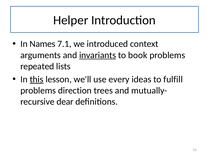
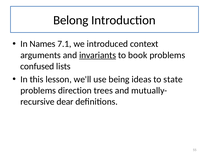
Helper: Helper -> Belong (71, 20)
repeated: repeated -> confused (37, 66)
this underline: present -> none (37, 79)
every: every -> being (119, 79)
fulfill: fulfill -> state (173, 79)
